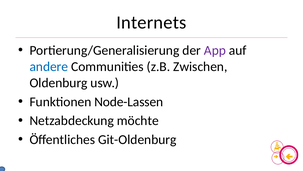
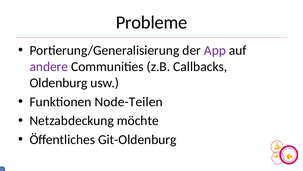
Internets: Internets -> Probleme (152, 22)
andere colour: blue -> purple (49, 66)
Zwischen: Zwischen -> Callbacks (200, 66)
Node-Lassen: Node-Lassen -> Node-Teilen (129, 101)
